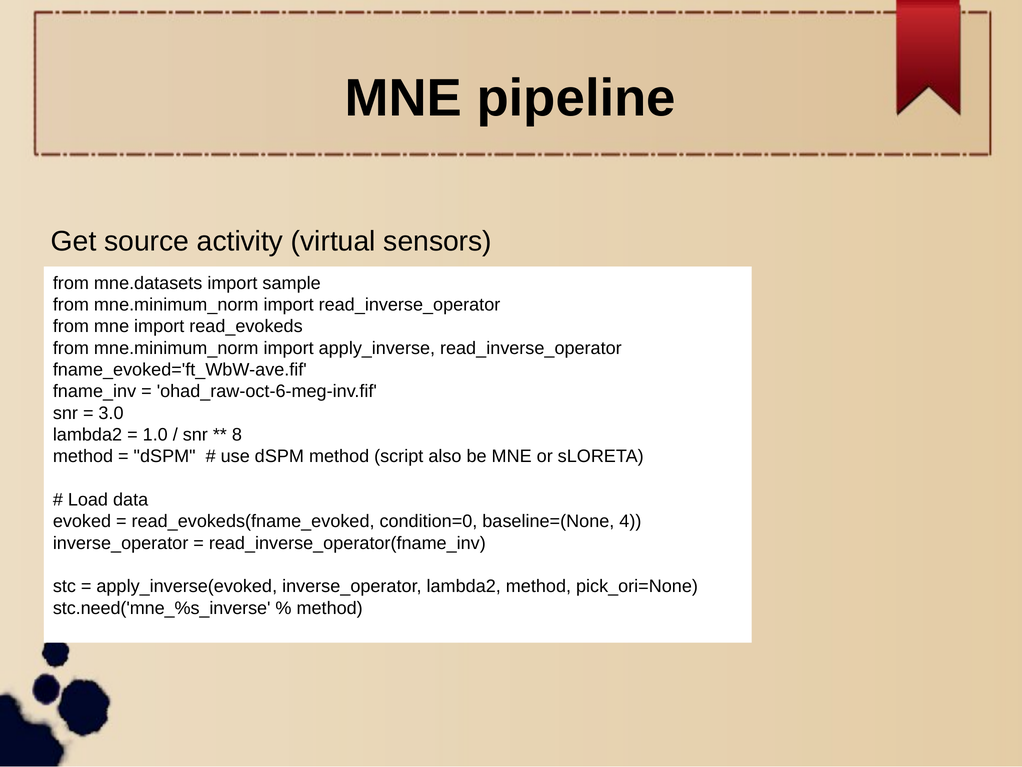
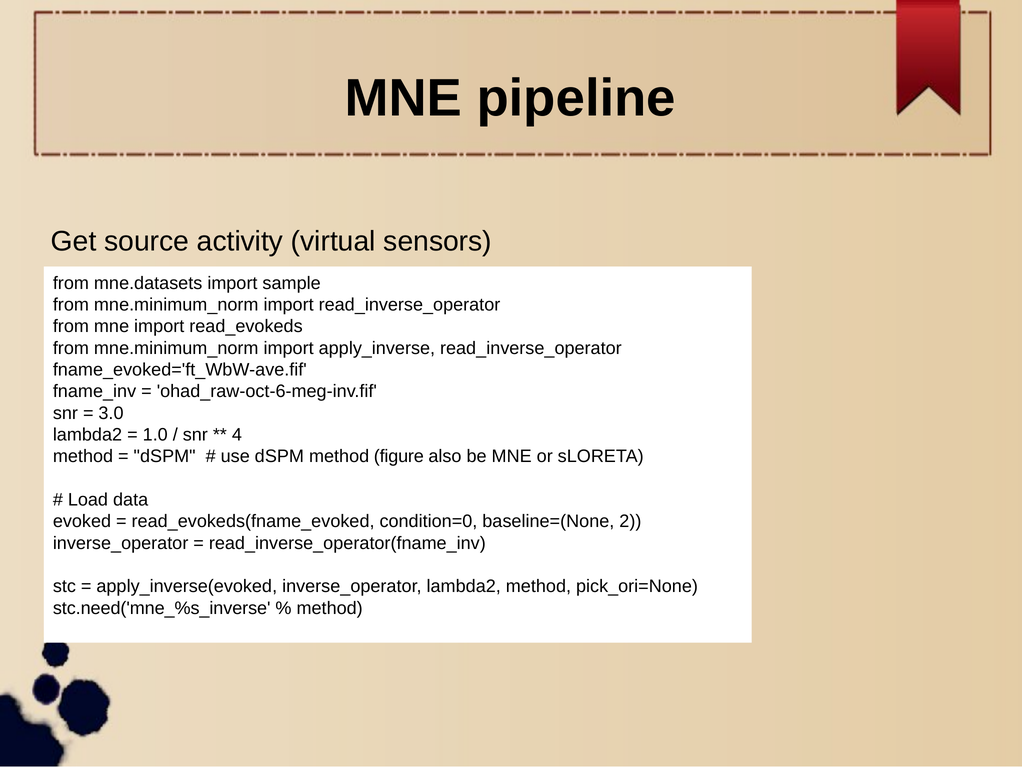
8: 8 -> 4 (237, 435)
script: script -> figure (399, 456)
4: 4 -> 2 (630, 521)
